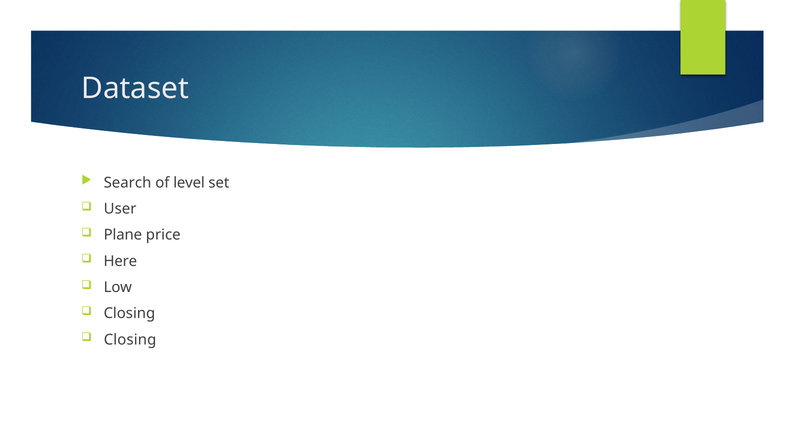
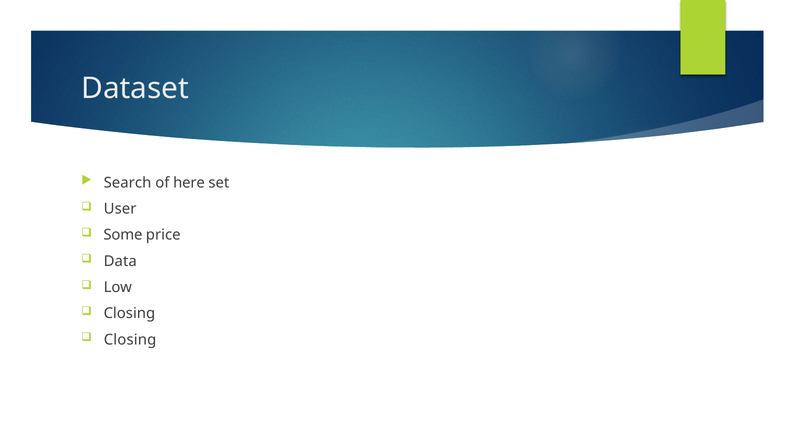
level: level -> here (189, 183)
Plane: Plane -> Some (123, 235)
Here: Here -> Data (120, 261)
